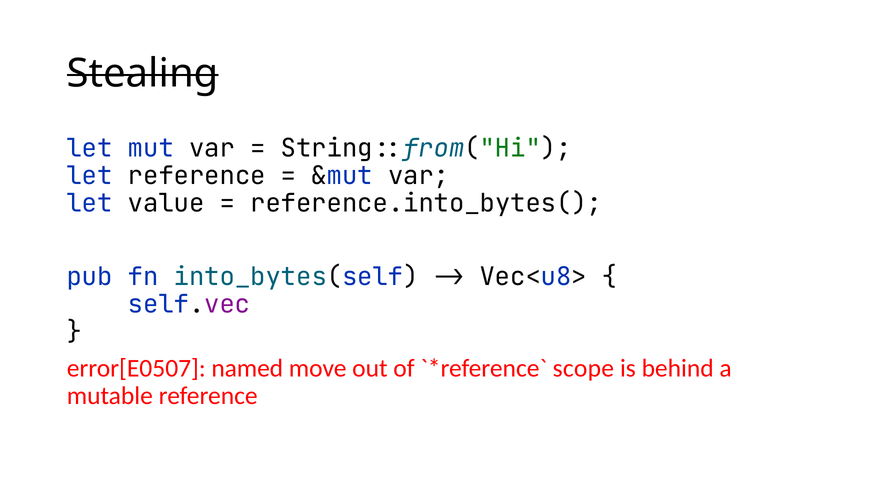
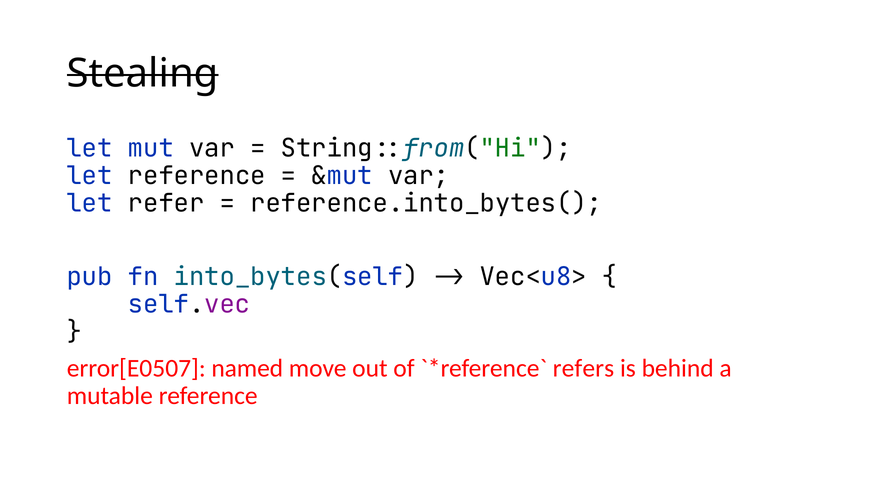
value: value -> refer (166, 203)
scope: scope -> refers (583, 368)
